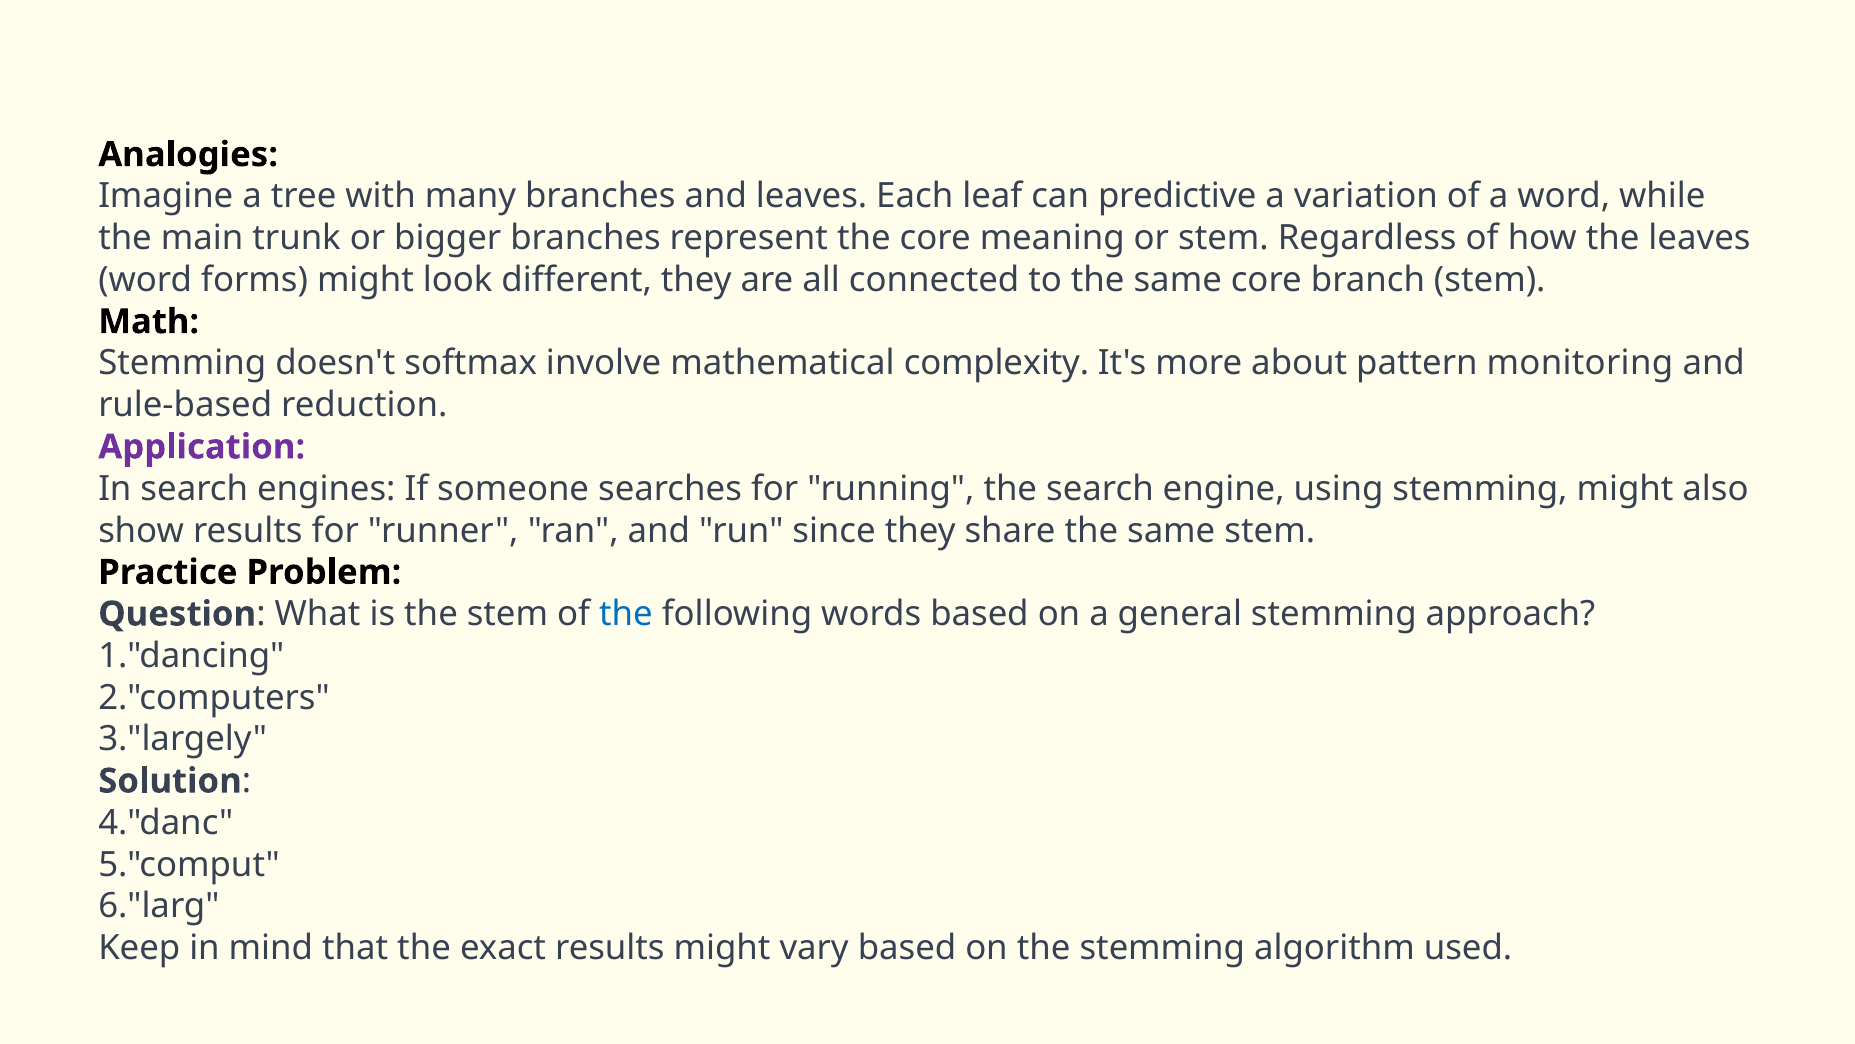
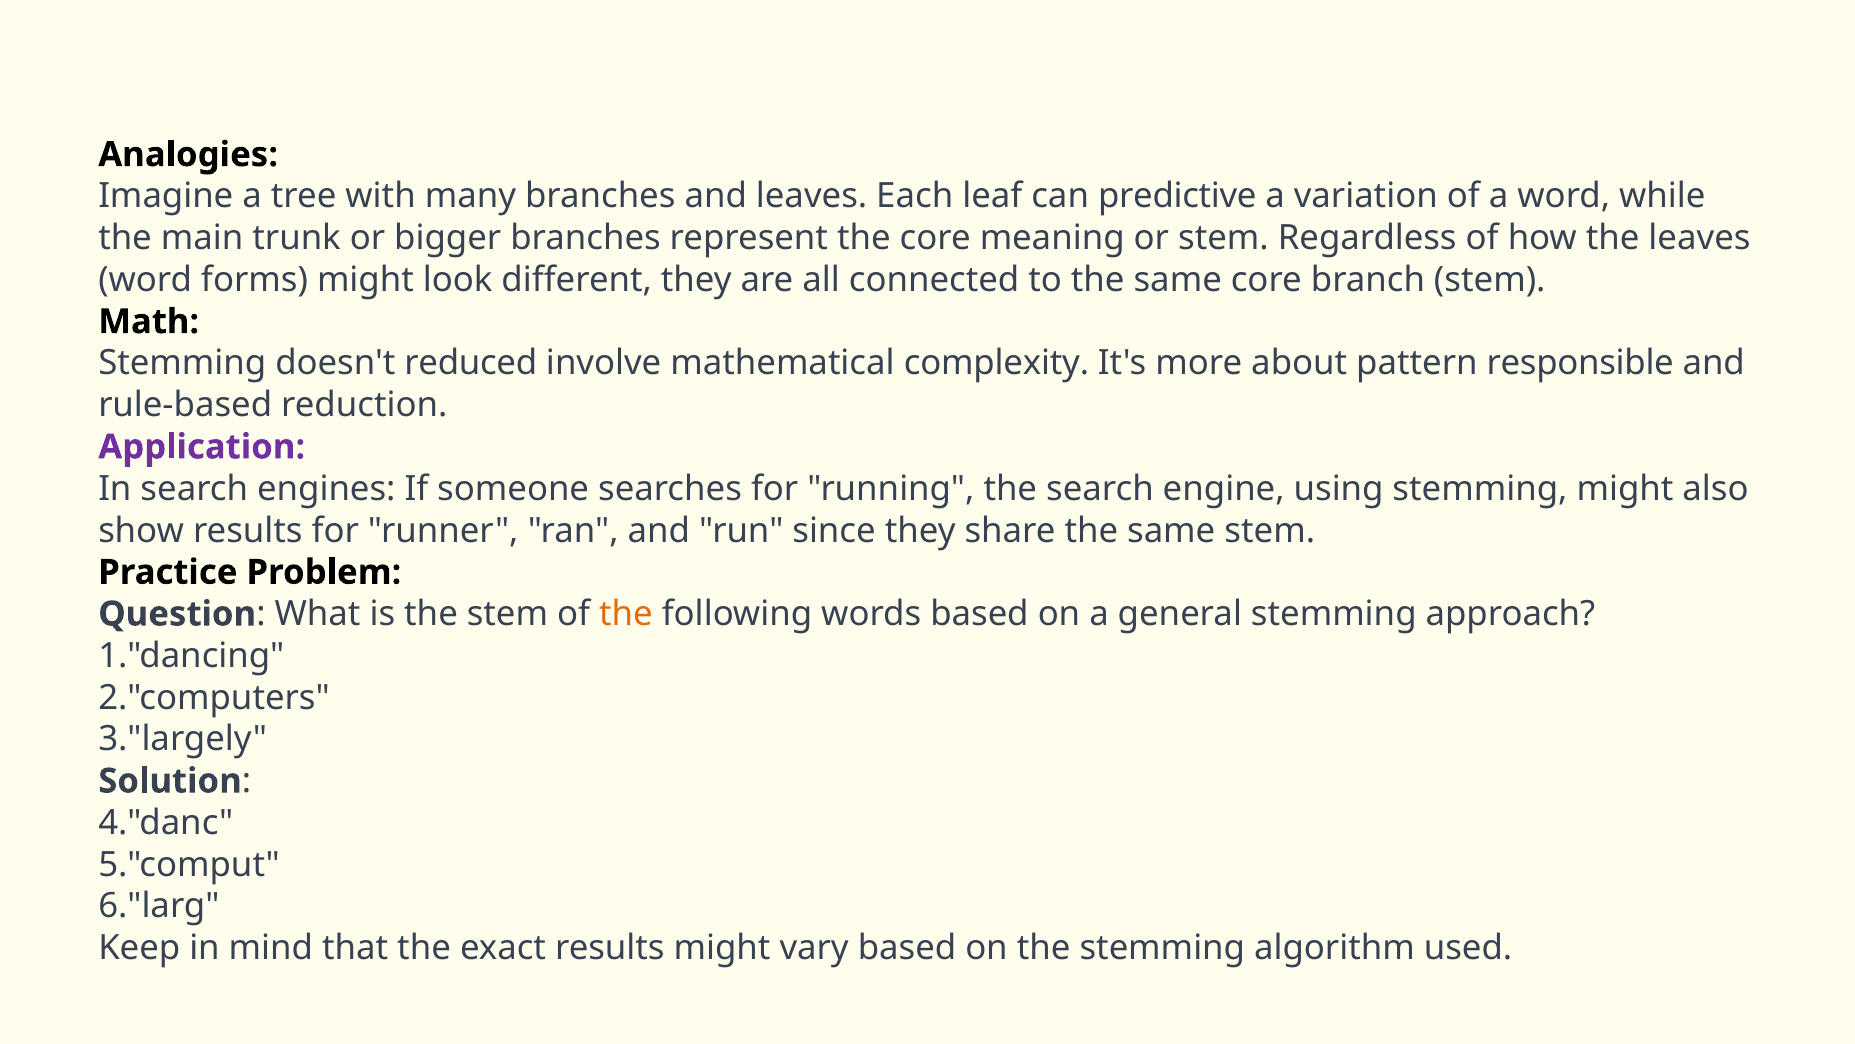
softmax: softmax -> reduced (471, 363)
monitoring: monitoring -> responsible (1580, 363)
the colour: blue -> orange (626, 614)
